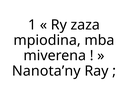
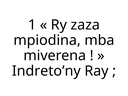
Nanota’ny: Nanota’ny -> Indreto’ny (46, 71)
